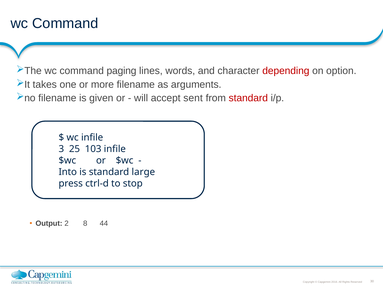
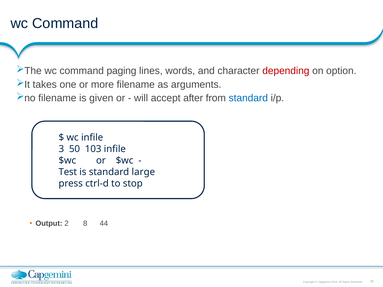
sent: sent -> after (193, 98)
standard colour: red -> blue (248, 98)
25: 25 -> 50 (74, 149)
Into: Into -> Test (68, 172)
